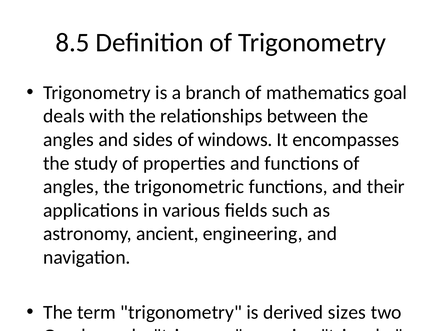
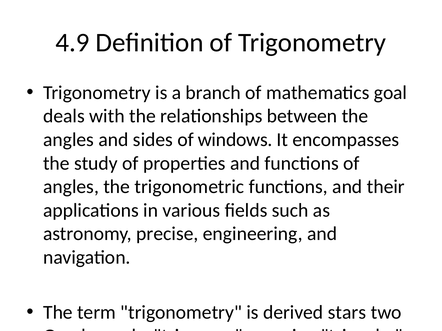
8.5: 8.5 -> 4.9 (72, 43)
ancient: ancient -> precise (167, 234)
sizes: sizes -> stars (347, 313)
